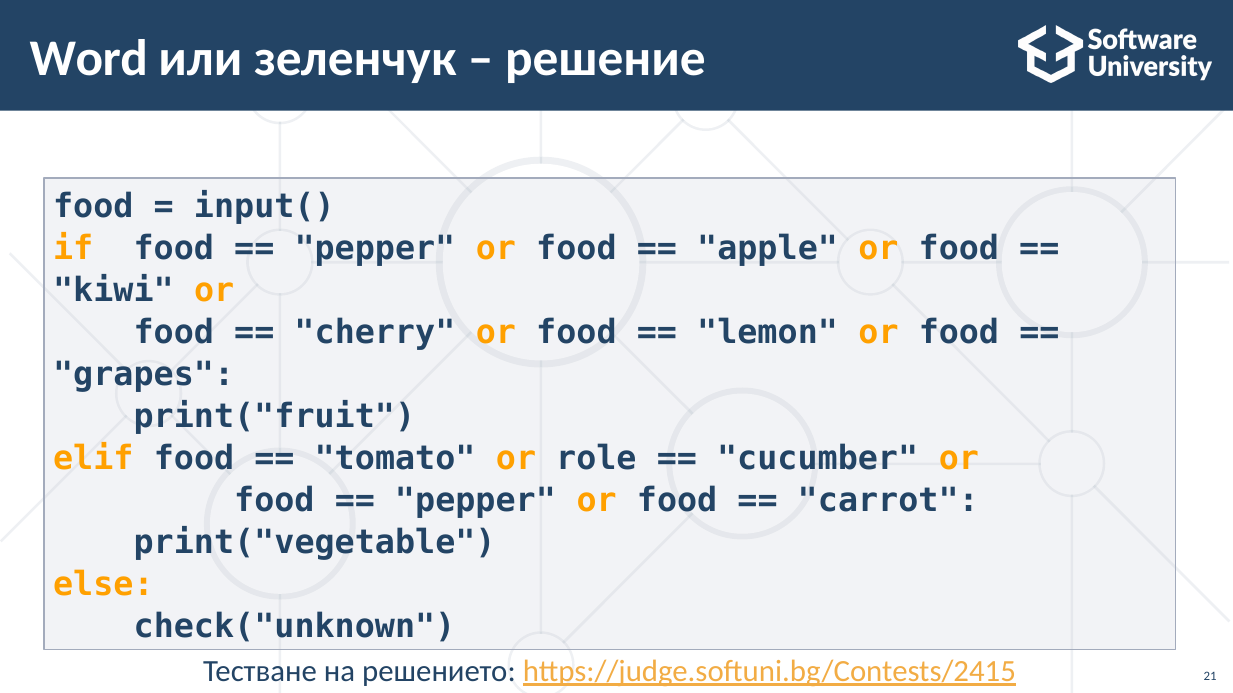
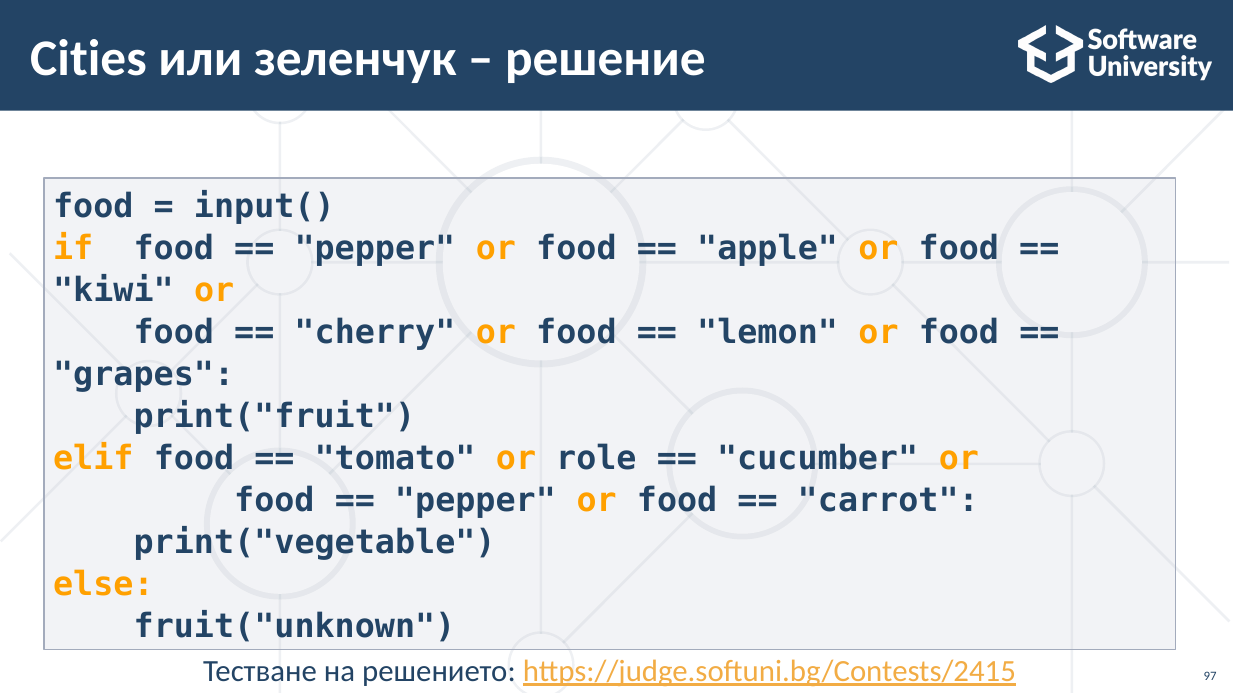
Word: Word -> Cities (88, 58)
check("unknown: check("unknown -> fruit("unknown (294, 627)
21: 21 -> 97 (1210, 676)
